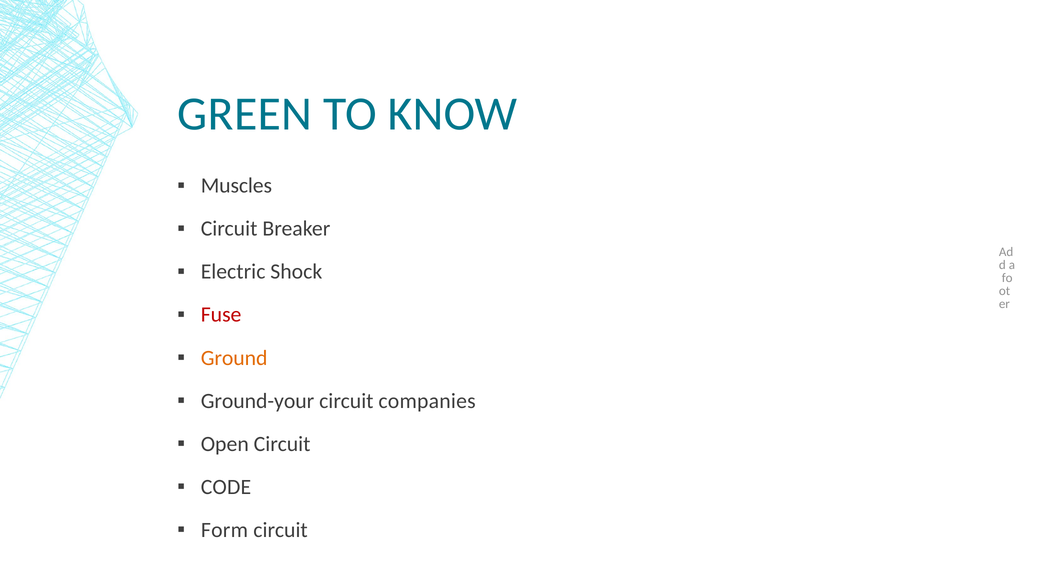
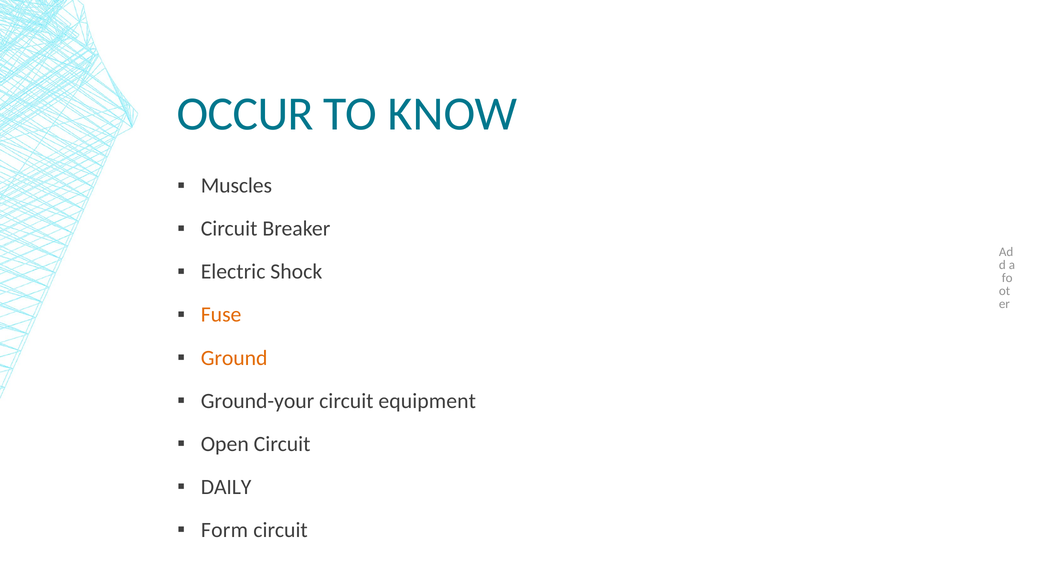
GREEN: GREEN -> OCCUR (245, 114)
Fuse colour: red -> orange (221, 315)
companies: companies -> equipment (427, 401)
CODE: CODE -> DAILY (226, 487)
